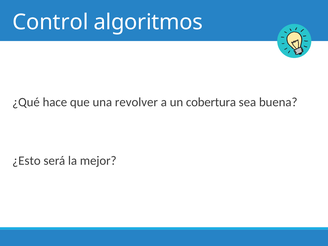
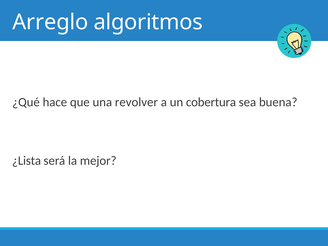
Control: Control -> Arreglo (50, 22)
¿Esto: ¿Esto -> ¿Lista (27, 161)
